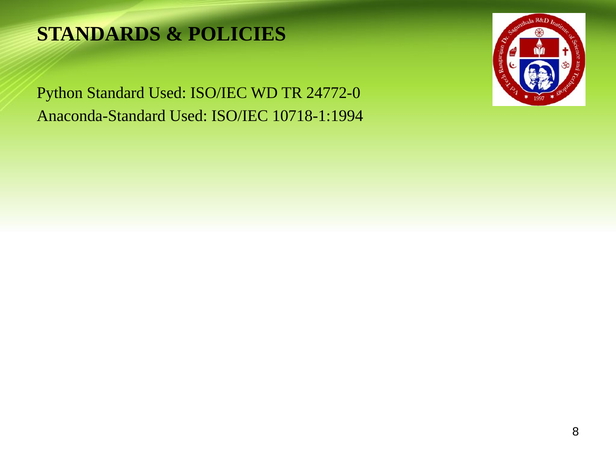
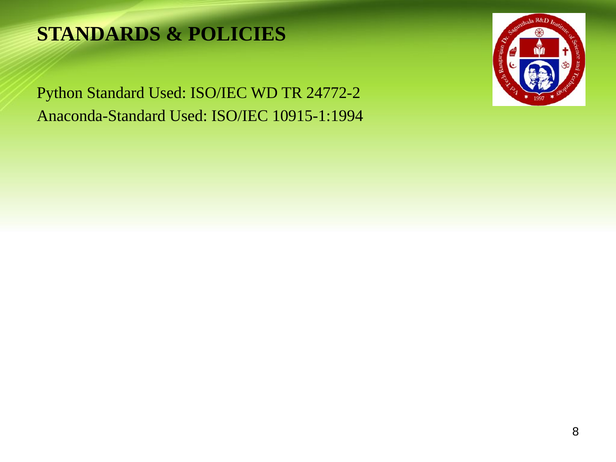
24772-0: 24772-0 -> 24772-2 (333, 93)
10718-1:1994: 10718-1:1994 -> 10915-1:1994 (318, 116)
